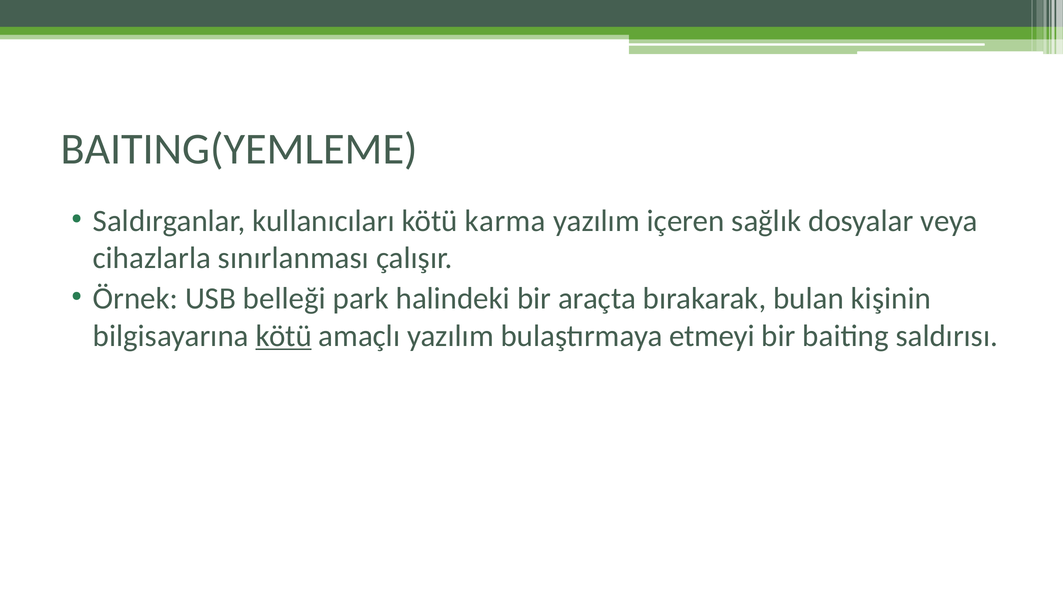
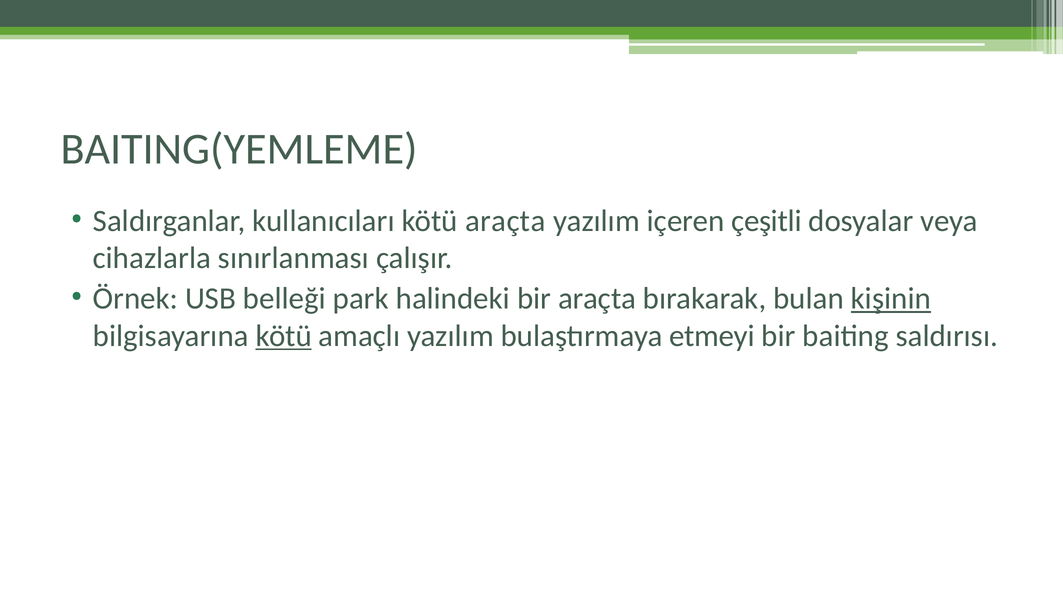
kötü karma: karma -> araçta (505, 221)
sağlık: sağlık -> çeşitli (766, 221)
kişinin underline: none -> present (891, 299)
